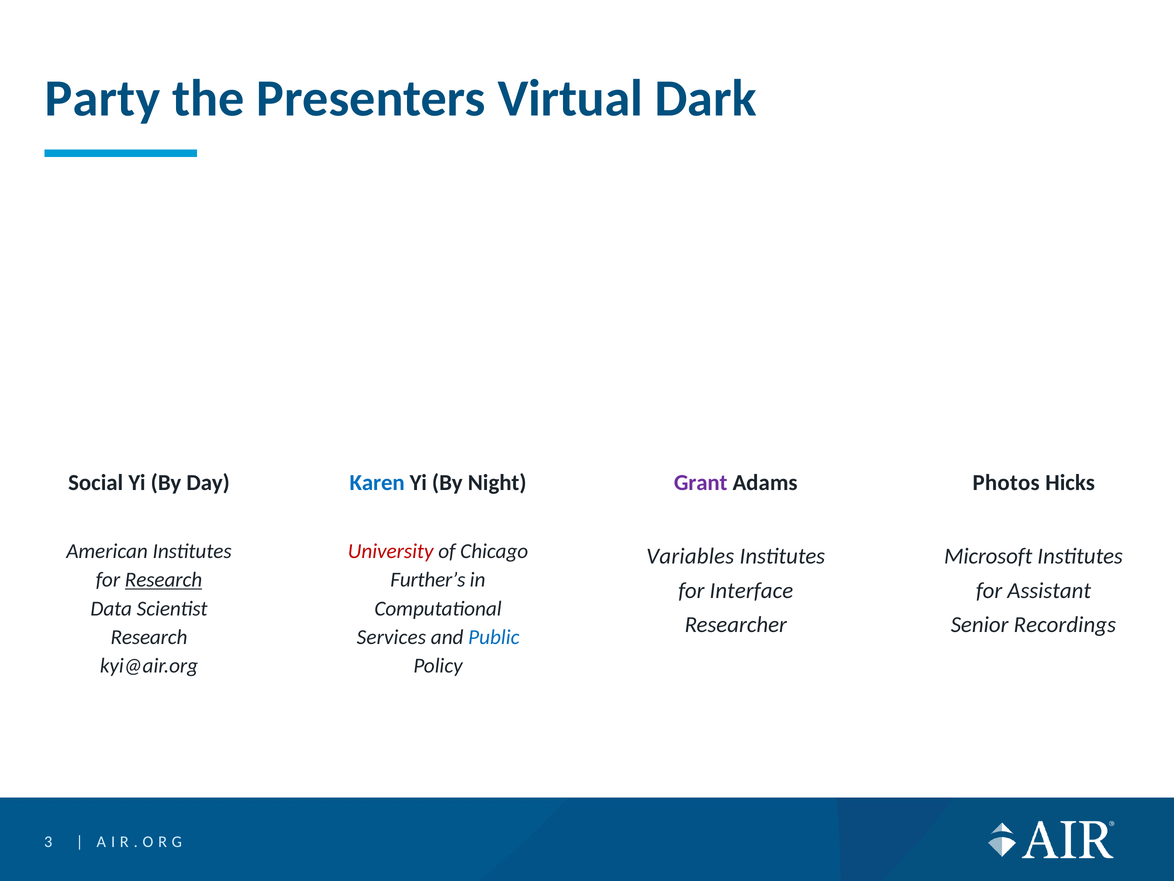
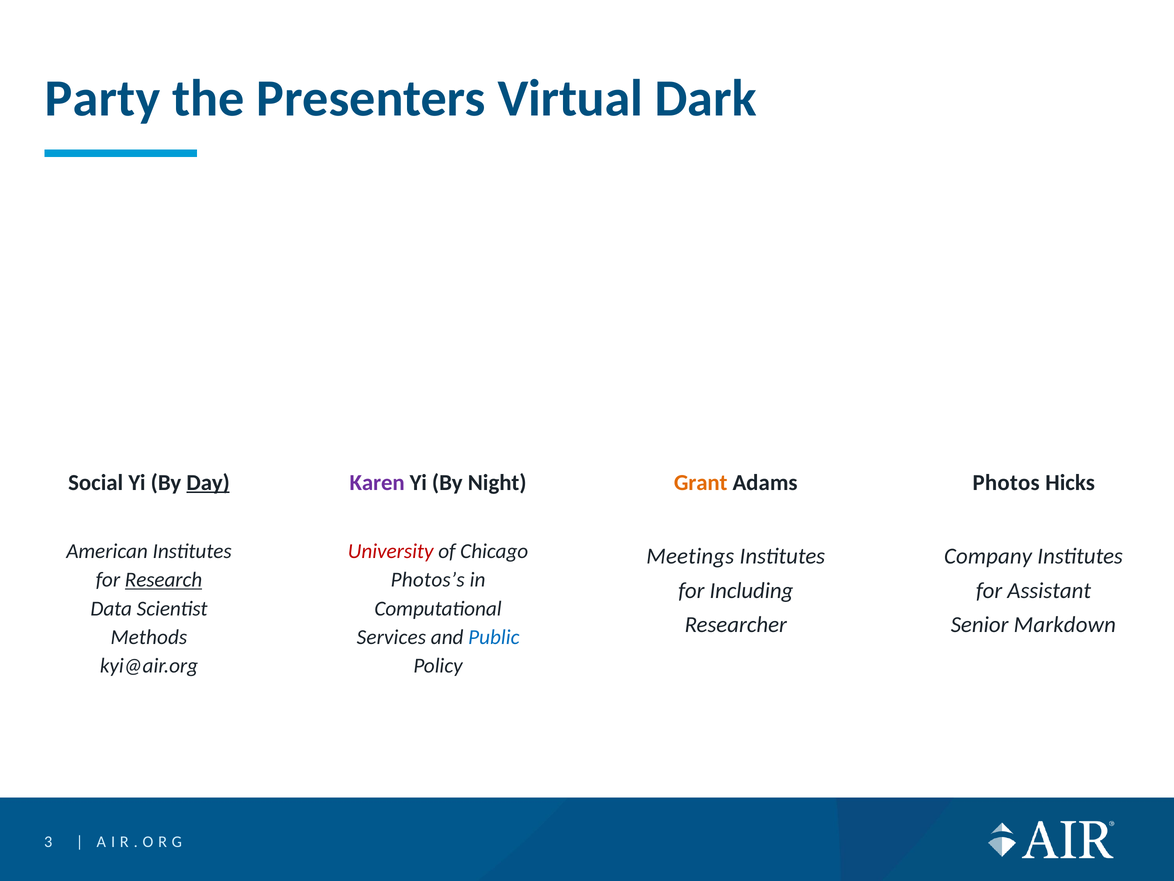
Day underline: none -> present (208, 482)
Karen colour: blue -> purple (377, 482)
Grant colour: purple -> orange (701, 482)
Variables: Variables -> Meetings (690, 556)
Microsoft: Microsoft -> Company (988, 556)
Further’s: Further’s -> Photos’s (428, 580)
Interface: Interface -> Including (751, 590)
Recordings: Recordings -> Markdown (1065, 624)
Research: Research -> Methods (149, 637)
